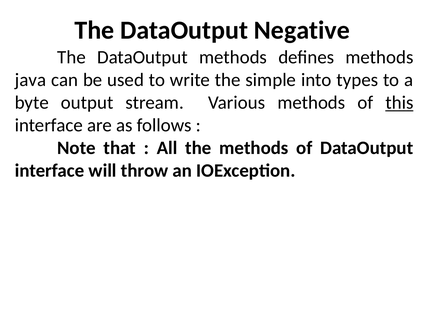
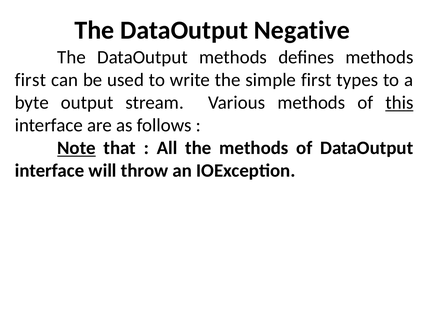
java: java -> first (30, 80)
simple into: into -> first (316, 80)
Note underline: none -> present (77, 148)
